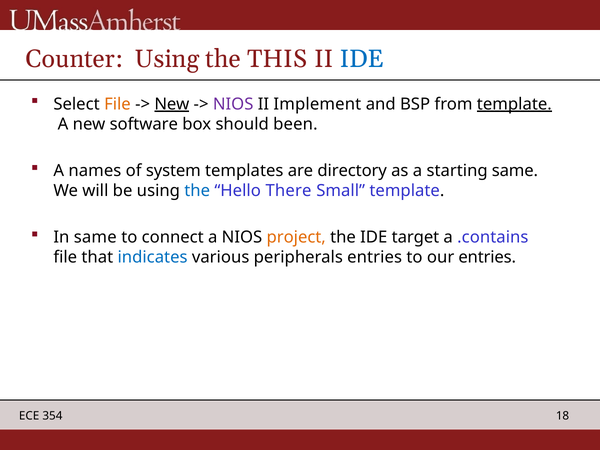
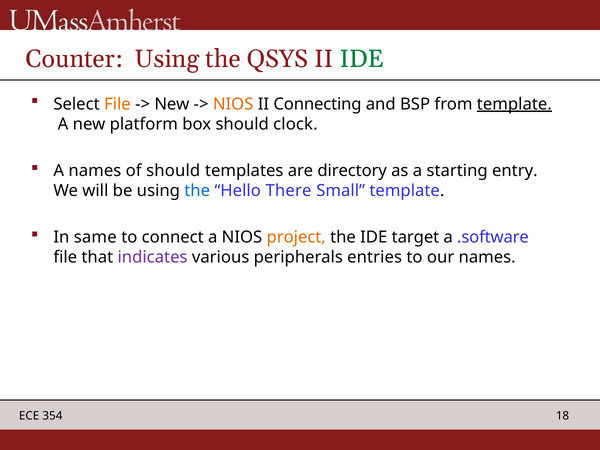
THIS: THIS -> QSYS (277, 59)
IDE colour: blue -> green (362, 59)
New underline: present -> none (172, 104)
NIOS colour: purple -> orange (233, 104)
Implement: Implement -> Connecting (318, 104)
software: software -> platform (144, 124)
been: been -> clock (295, 124)
of system: system -> should (173, 171)
starting same: same -> entry (515, 171)
.contains: .contains -> .software (493, 237)
indicates colour: blue -> purple (153, 257)
our entries: entries -> names (487, 257)
